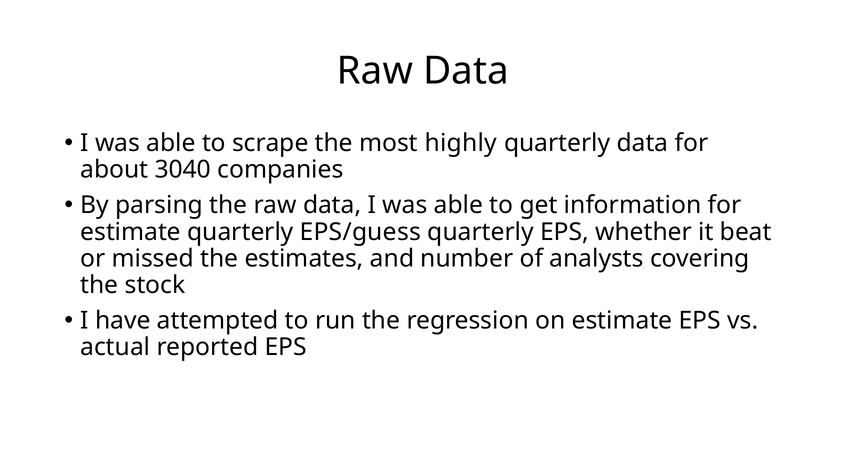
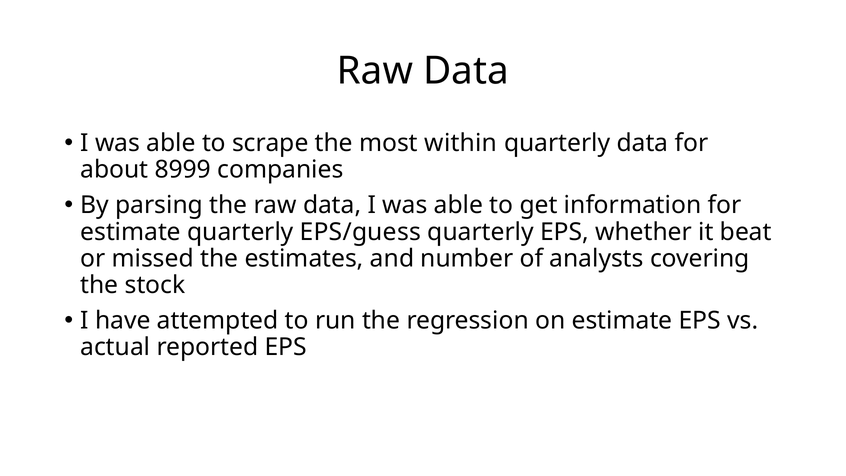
highly: highly -> within (461, 143)
3040: 3040 -> 8999 (183, 170)
